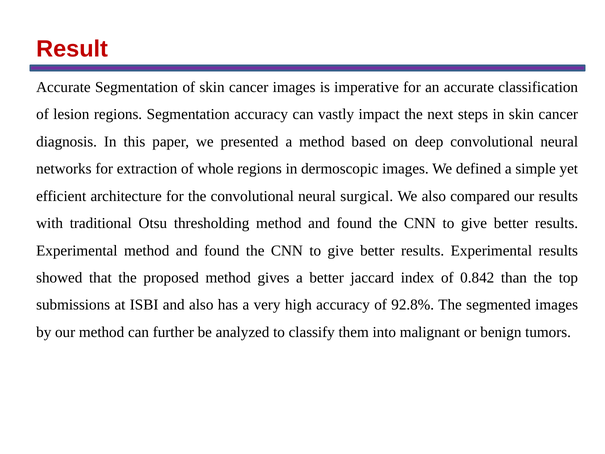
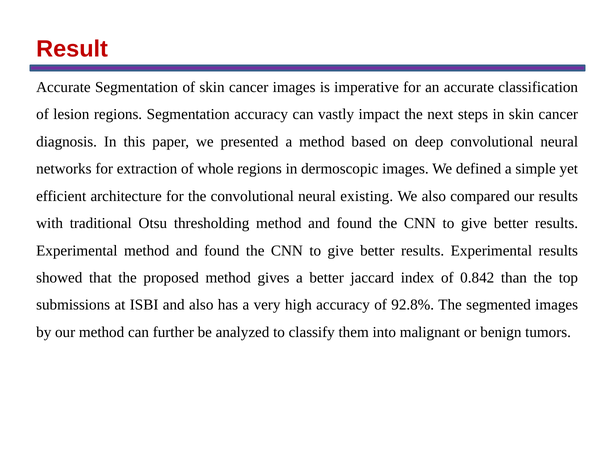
surgical: surgical -> existing (367, 196)
